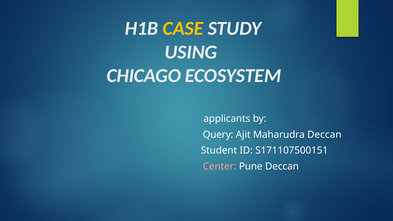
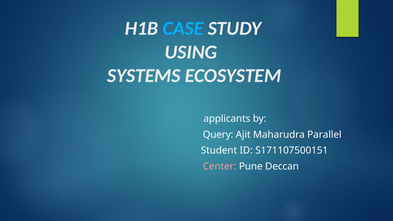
CASE colour: yellow -> light blue (183, 28)
CHICAGO: CHICAGO -> SYSTEMS (144, 76)
Maharudra Deccan: Deccan -> Parallel (324, 135)
